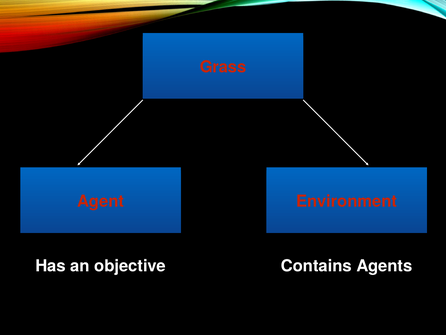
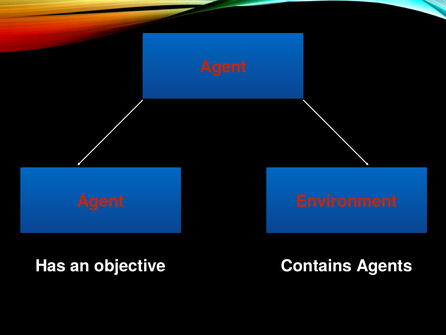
Grass: Grass -> Agent (223, 67)
